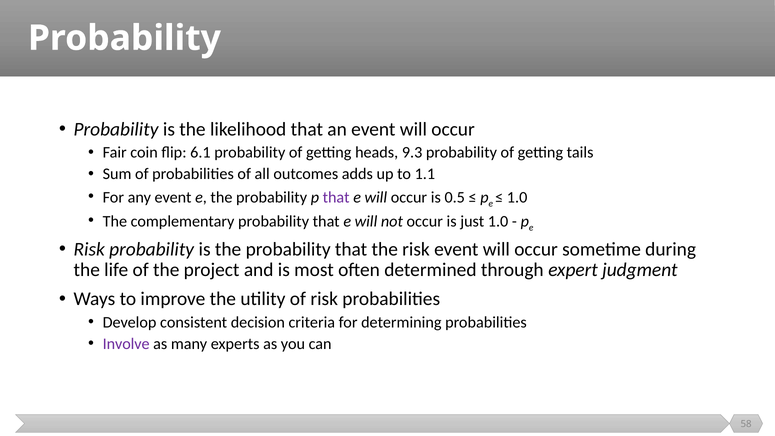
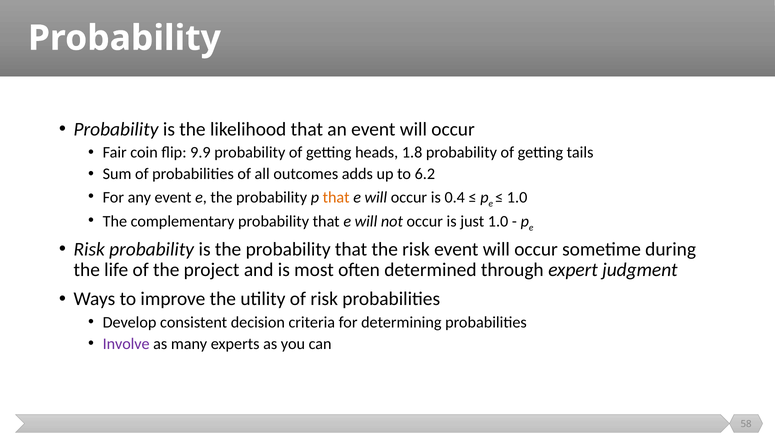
6.1: 6.1 -> 9.9 (200, 153)
9.3: 9.3 -> 1.8 (412, 153)
1.1: 1.1 -> 6.2 (425, 174)
that colour: purple -> orange (336, 197)
0.5: 0.5 -> 0.4 (455, 197)
